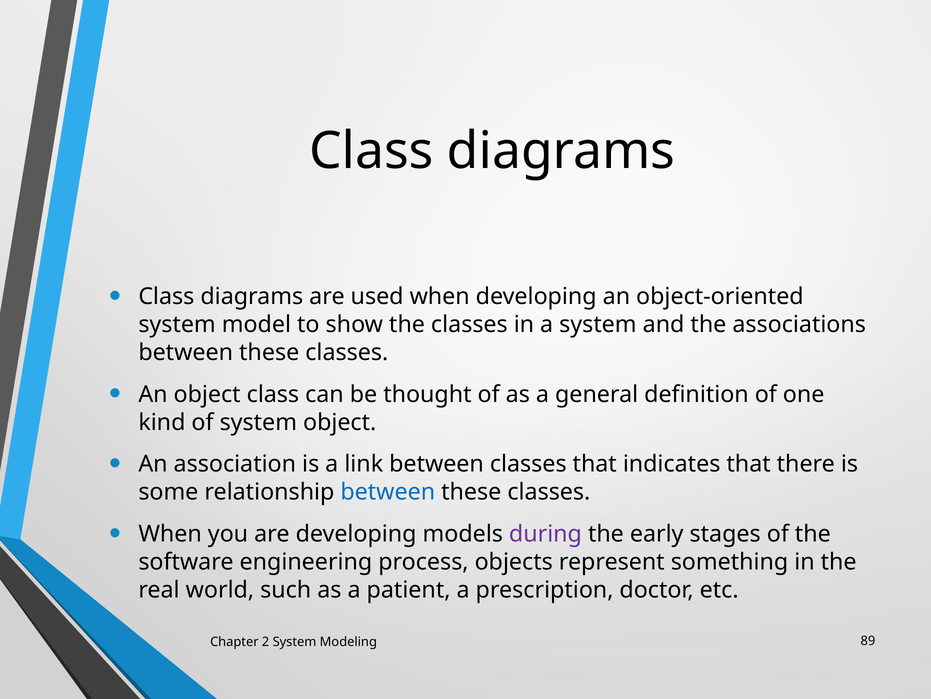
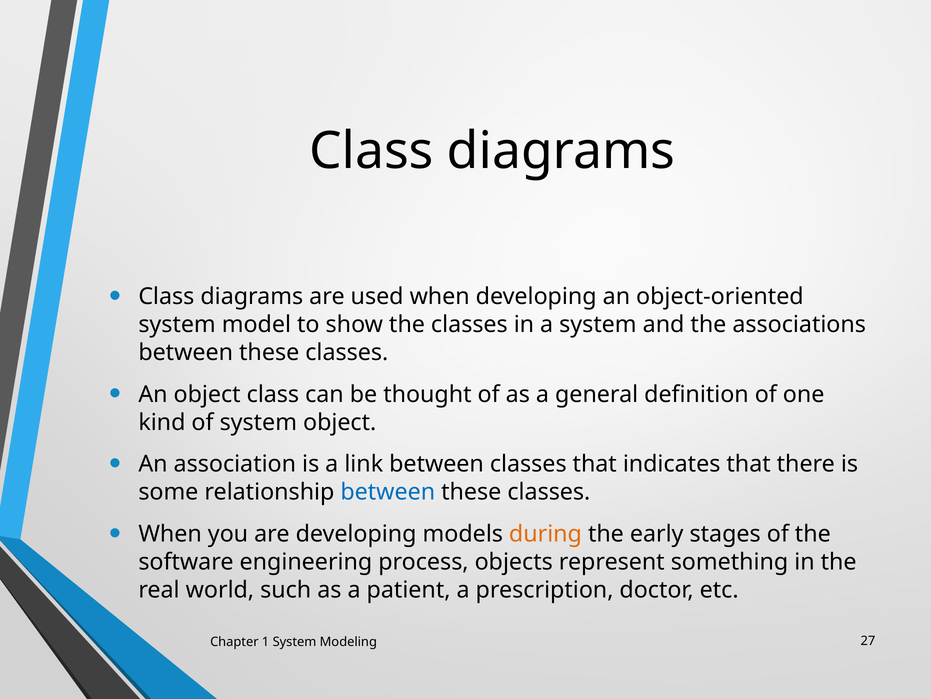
during colour: purple -> orange (545, 534)
2: 2 -> 1 (266, 641)
89: 89 -> 27 (868, 640)
